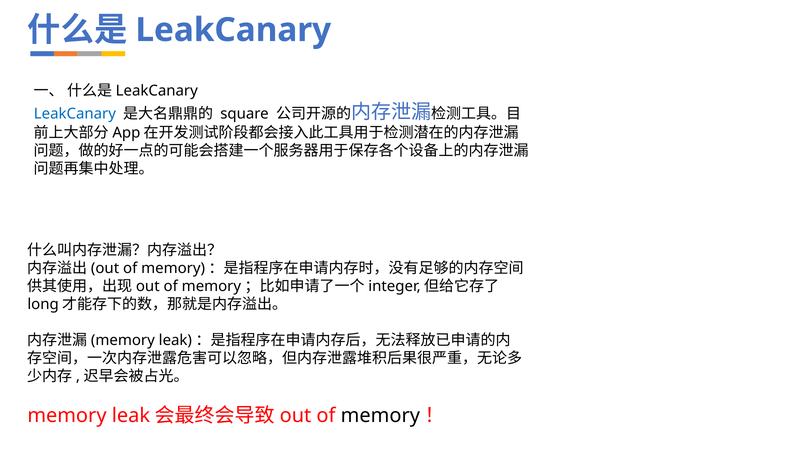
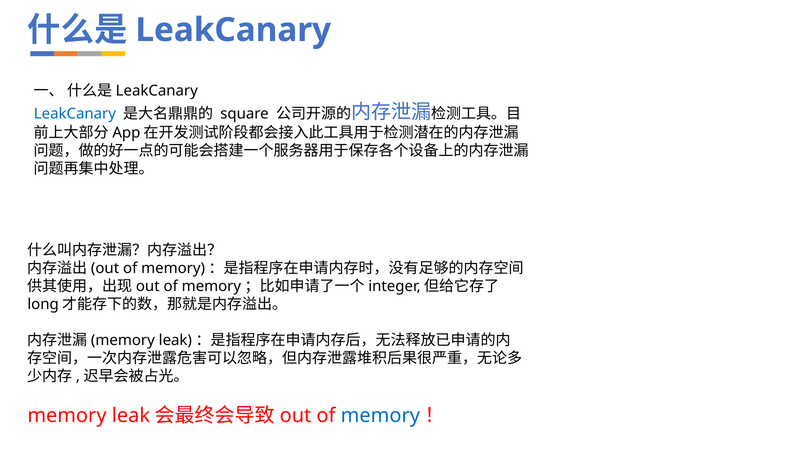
memory colour: black -> blue (380, 415)
